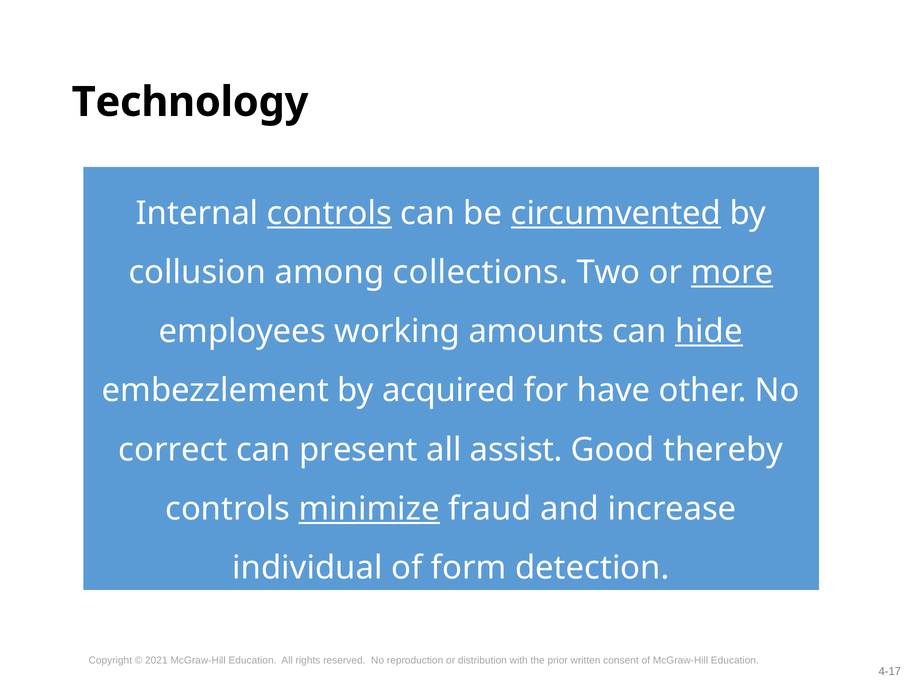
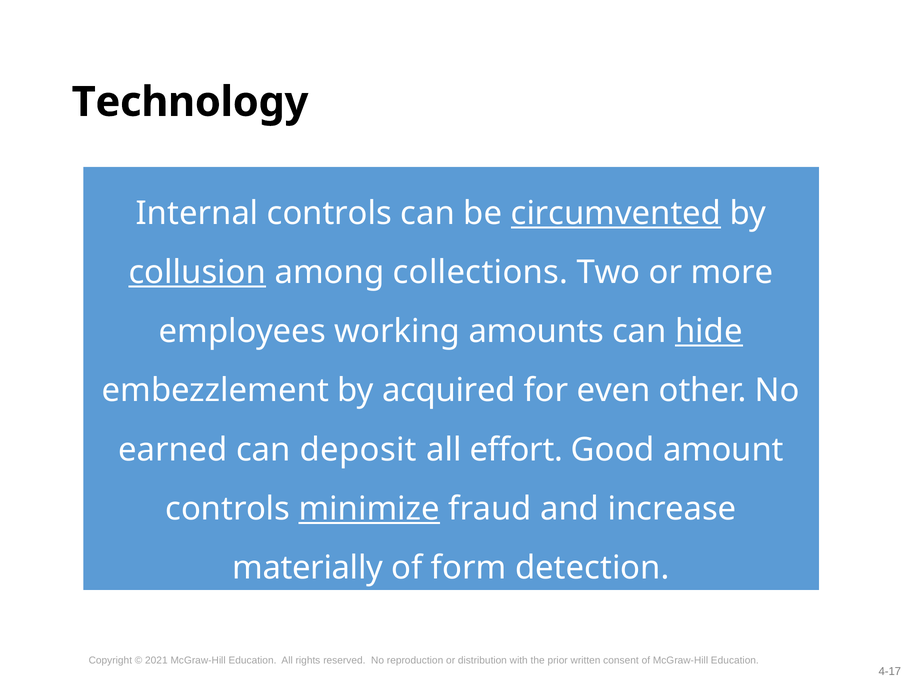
controls underline: present -> none (329, 213)
collusion underline: none -> present (197, 272)
more underline: present -> none (732, 272)
have: have -> even (614, 390)
correct: correct -> earned (173, 449)
present: present -> deposit (358, 449)
assist: assist -> effort (516, 449)
thereby: thereby -> amount (723, 449)
individual: individual -> materially (308, 568)
